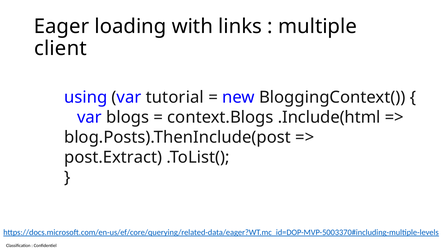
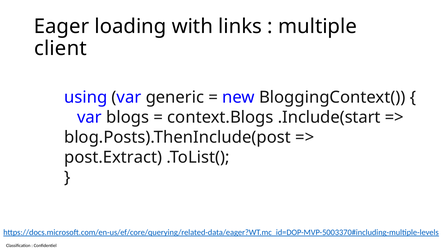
tutorial: tutorial -> generic (175, 97)
.Include(html: .Include(html -> .Include(start (329, 117)
